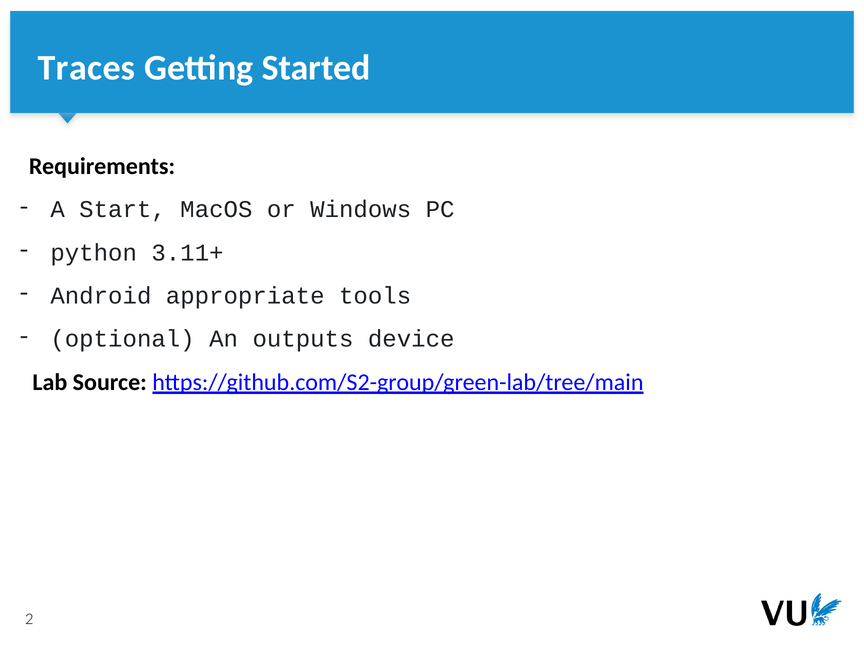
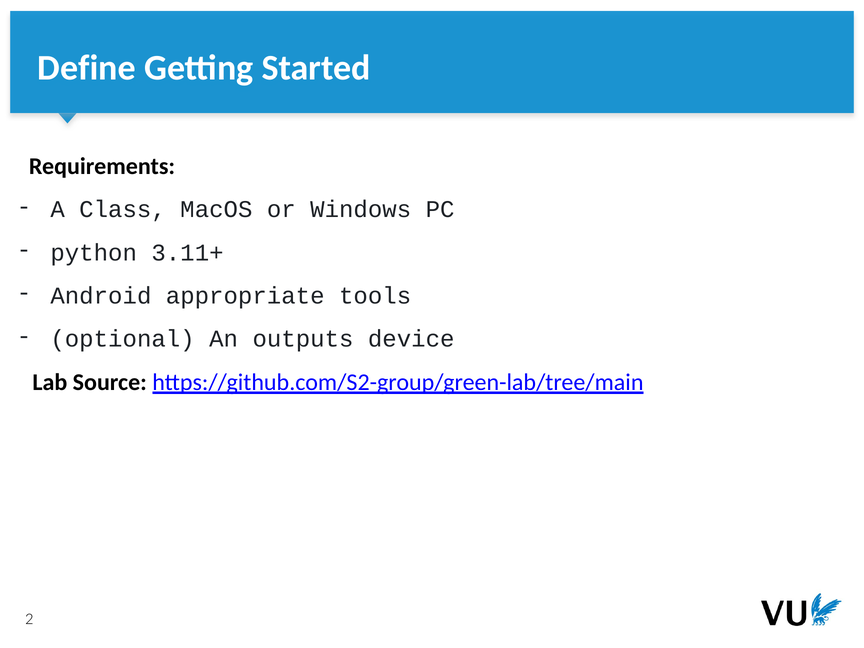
Traces: Traces -> Define (87, 68)
Start: Start -> Class (123, 209)
